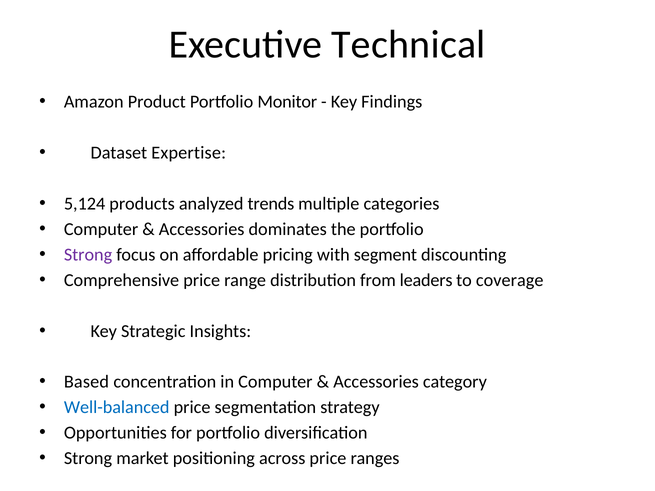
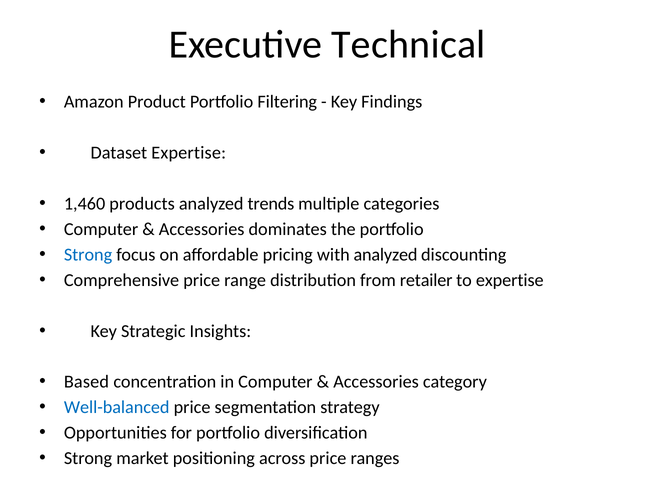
Monitor: Monitor -> Filtering (287, 102)
5,124: 5,124 -> 1,460 (85, 204)
Strong colour: purple -> blue (88, 255)
with segment: segment -> analyzed (385, 255)
leaders: leaders -> retailer (426, 280)
to coverage: coverage -> expertise (510, 280)
